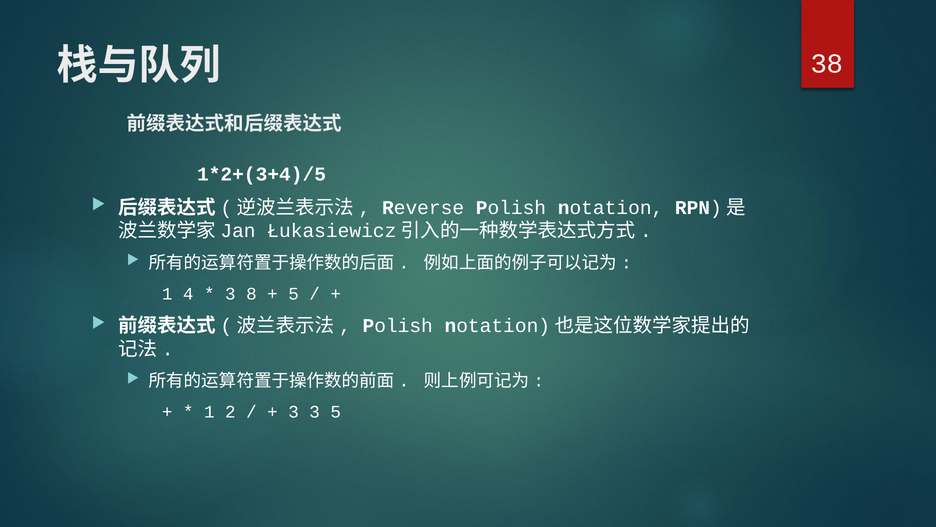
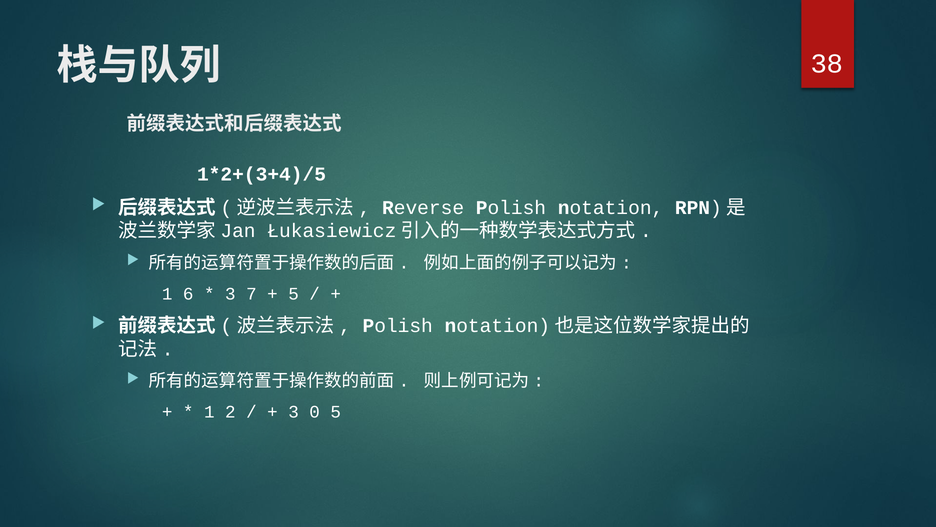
4: 4 -> 6 (188, 293)
8: 8 -> 7 (251, 293)
3 3: 3 -> 0 (315, 412)
